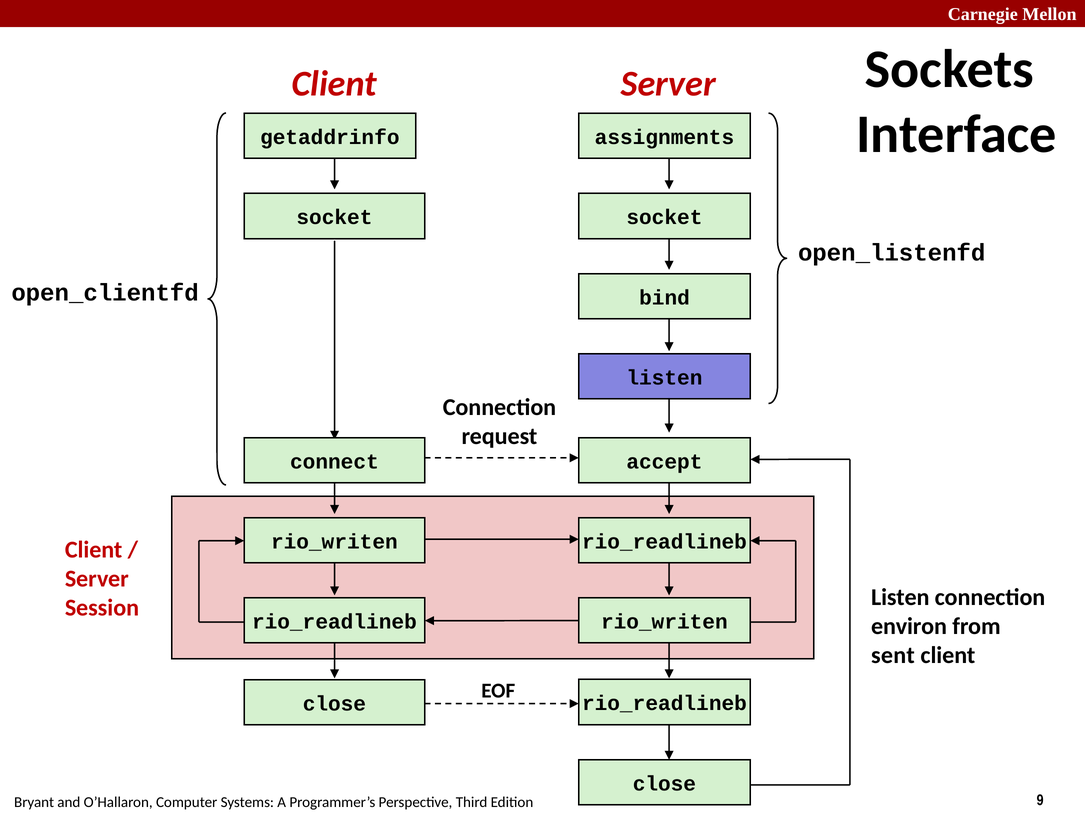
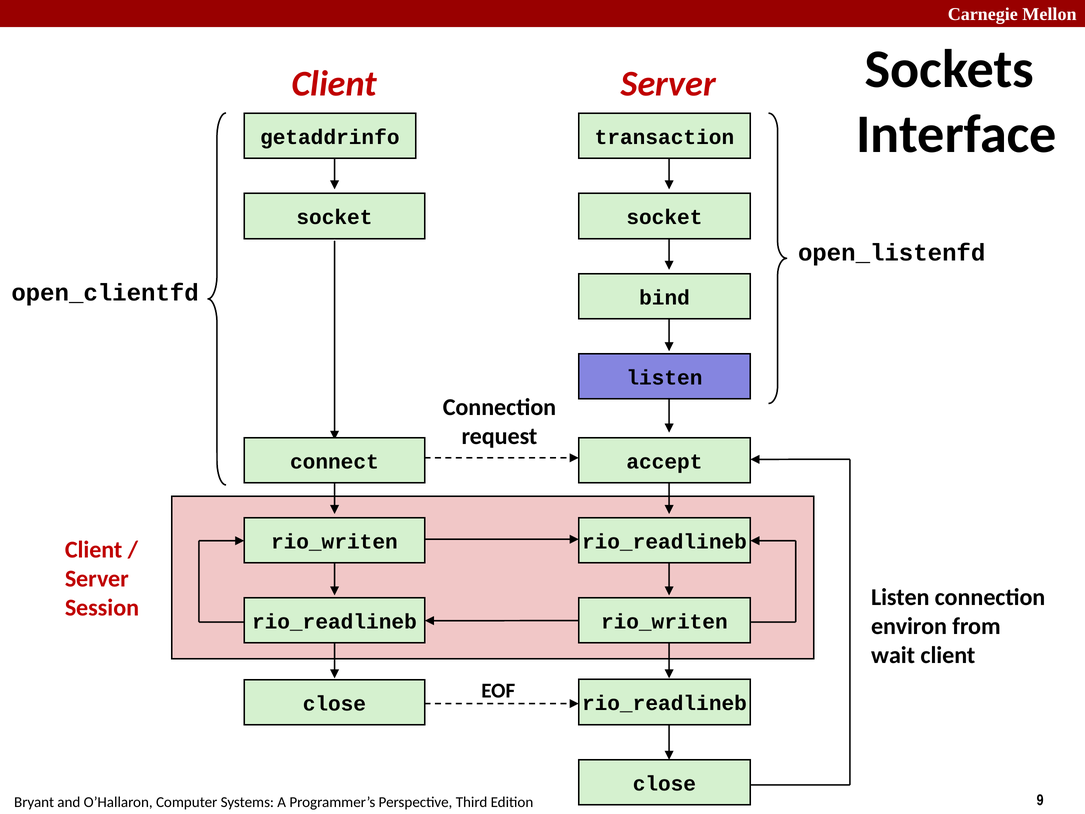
assignments: assignments -> transaction (664, 137)
sent: sent -> wait (893, 655)
